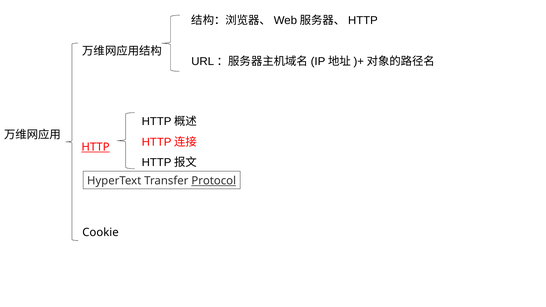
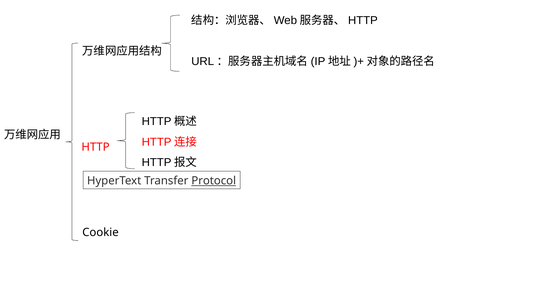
HTTP underline: present -> none (96, 147)
